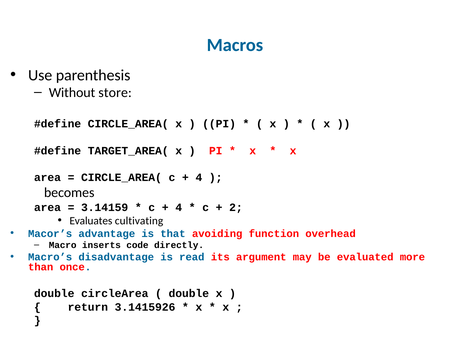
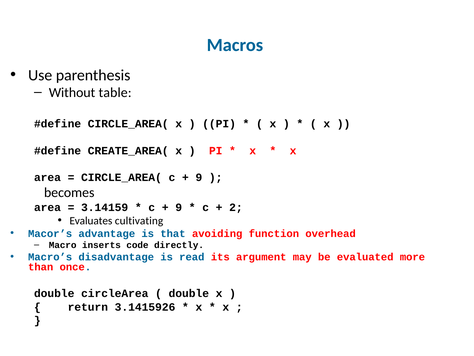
store: store -> table (115, 93)
TARGET_AREA(: TARGET_AREA( -> CREATE_AREA( (128, 150)
4: 4 -> 9 (199, 177)
4: 4 -> 9 (179, 207)
